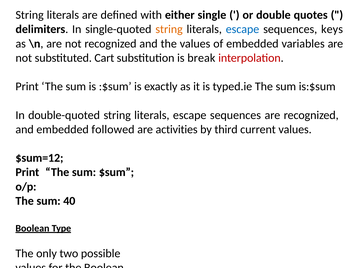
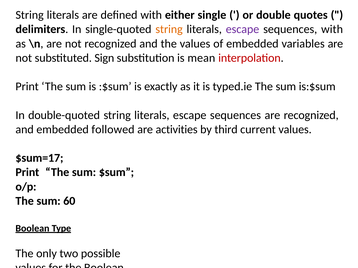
escape colour: blue -> purple (242, 29)
sequences keys: keys -> with (332, 29)
Cart: Cart -> Sign (104, 58)
break: break -> mean (201, 58)
$sum=12: $sum=12 -> $sum=17 (39, 158)
40: 40 -> 60 (69, 201)
